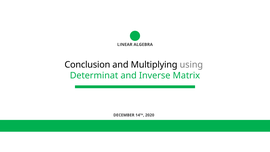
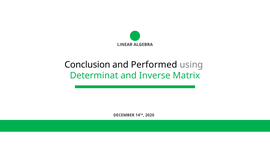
Multiplying: Multiplying -> Performed (154, 65)
